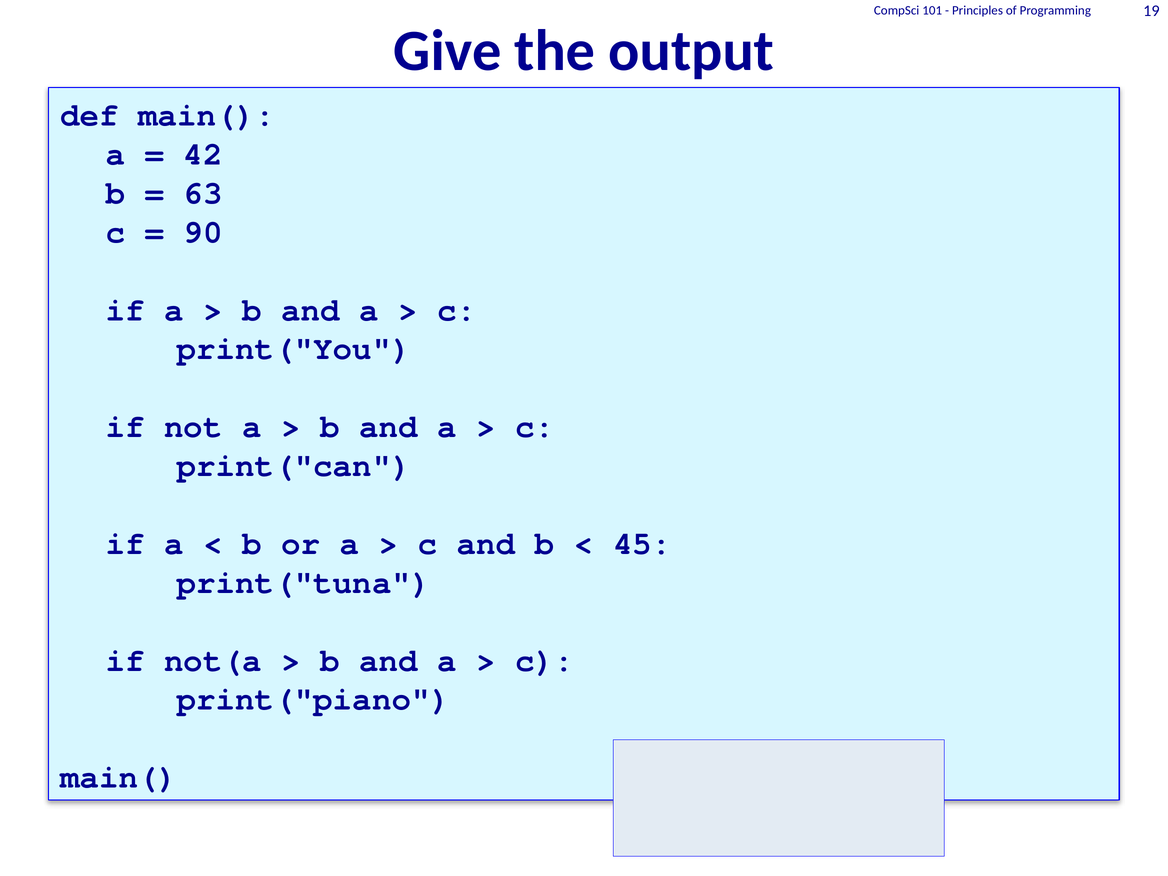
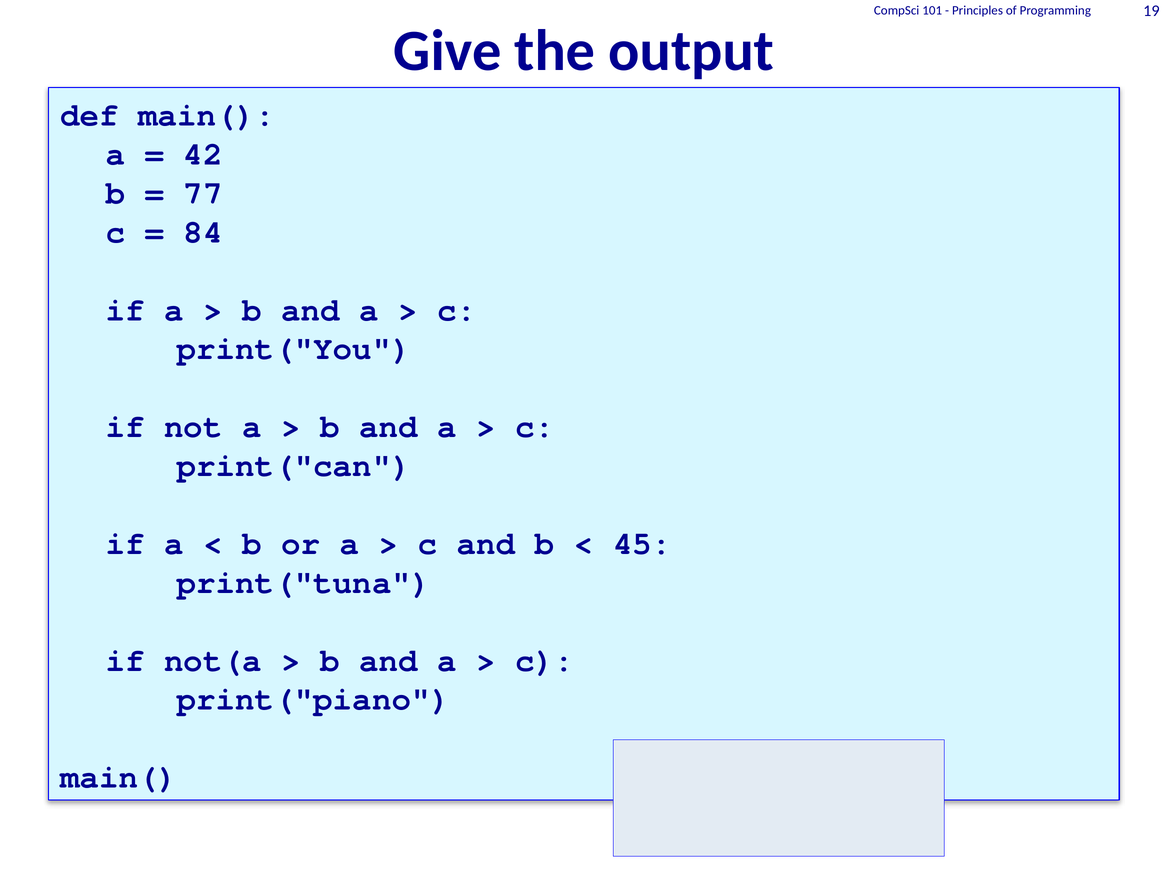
63: 63 -> 77 (203, 193)
90: 90 -> 84 (203, 232)
